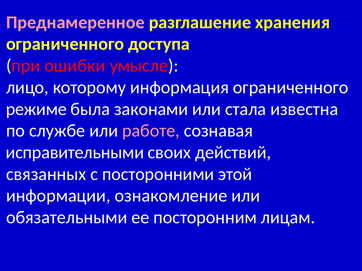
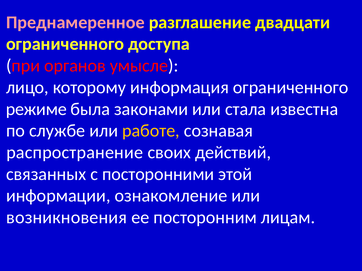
хранения: хранения -> двадцати (293, 22)
ошибки: ошибки -> органов (75, 66)
работе colour: pink -> yellow (151, 131)
исправительными: исправительными -> распространение (75, 153)
обязательными: обязательными -> возникновения (67, 218)
